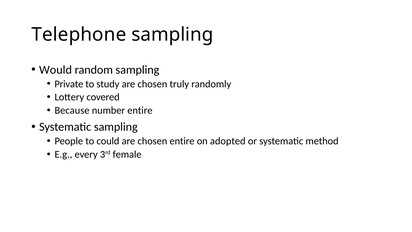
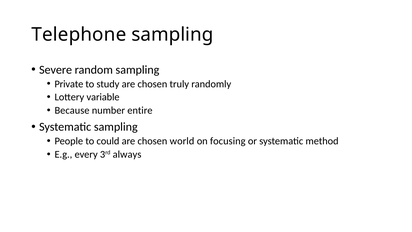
Would: Would -> Severe (56, 70)
covered: covered -> variable (103, 97)
chosen entire: entire -> world (182, 141)
adopted: adopted -> focusing (228, 141)
female: female -> always (127, 154)
